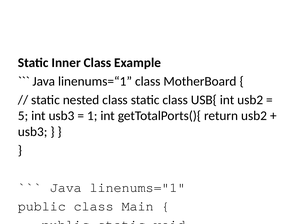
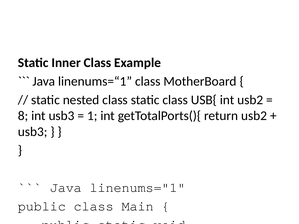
5: 5 -> 8 (23, 116)
